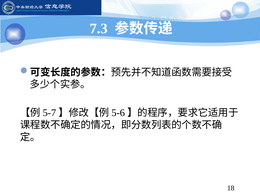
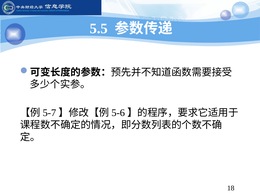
7.3: 7.3 -> 5.5 (99, 29)
